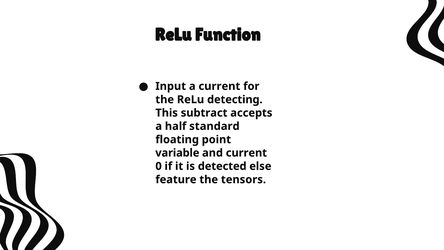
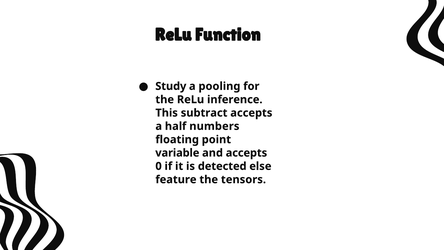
Input: Input -> Study (171, 86)
a current: current -> pooling (219, 86)
detecting: detecting -> inference (235, 99)
standard: standard -> numbers (214, 126)
and current: current -> accepts (246, 153)
